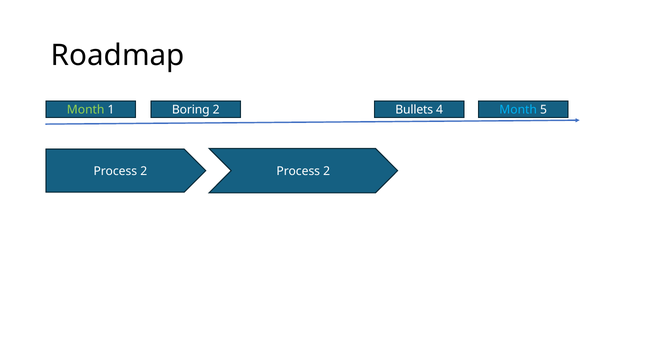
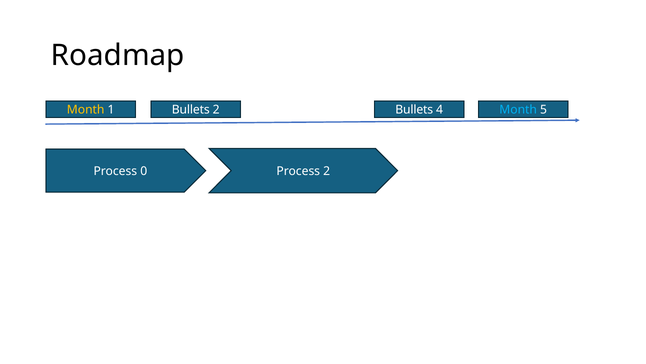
Month colour: light green -> yellow (86, 110)
1 Boring: Boring -> Bullets (191, 110)
2: 2 -> 0 (144, 171)
